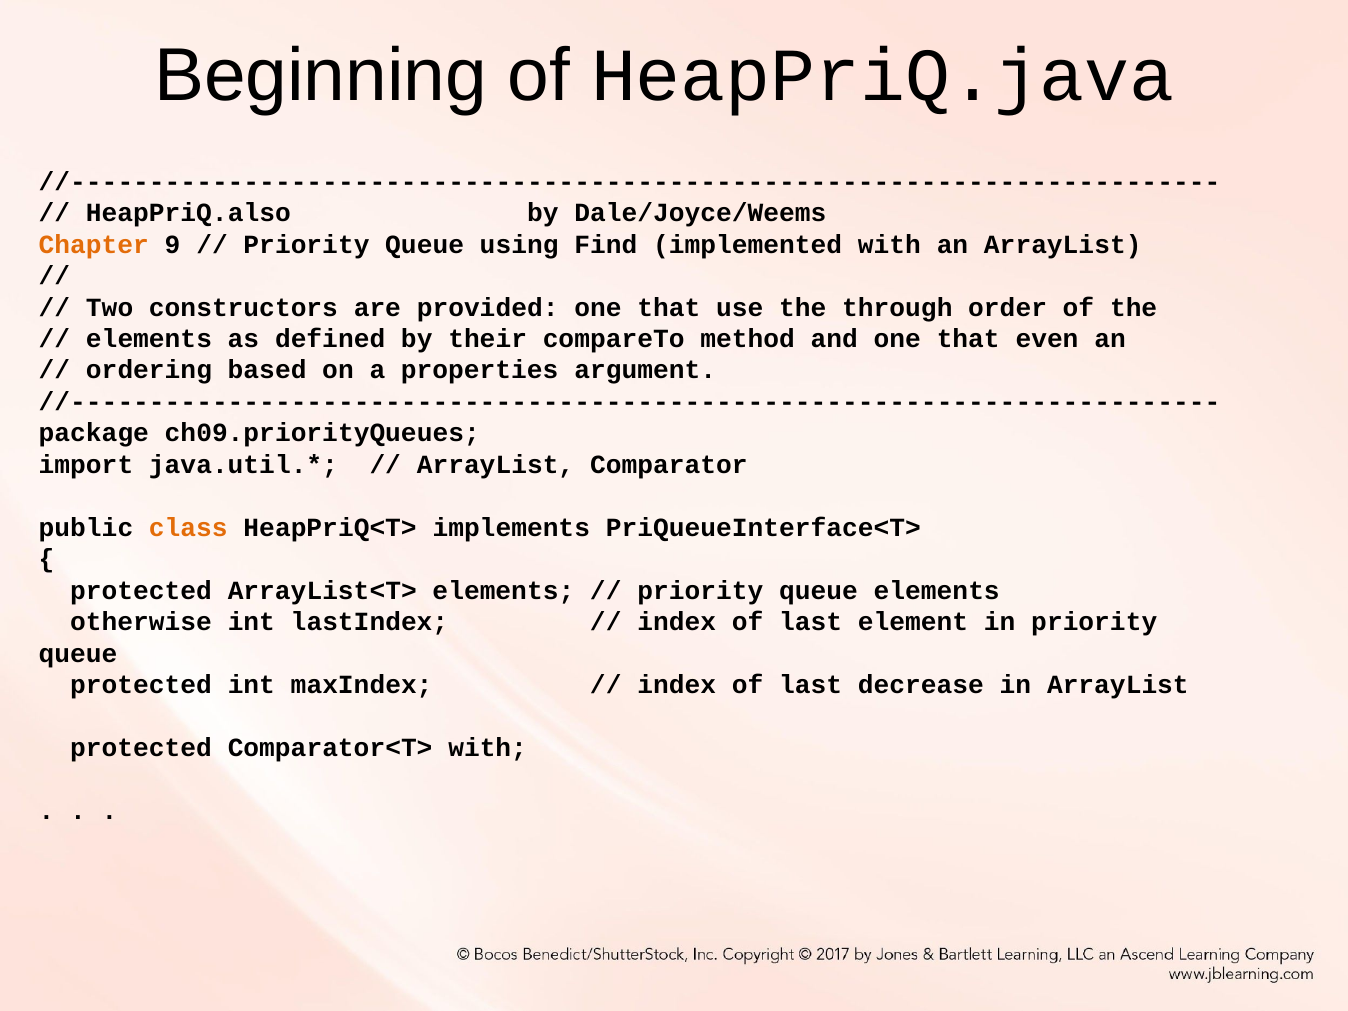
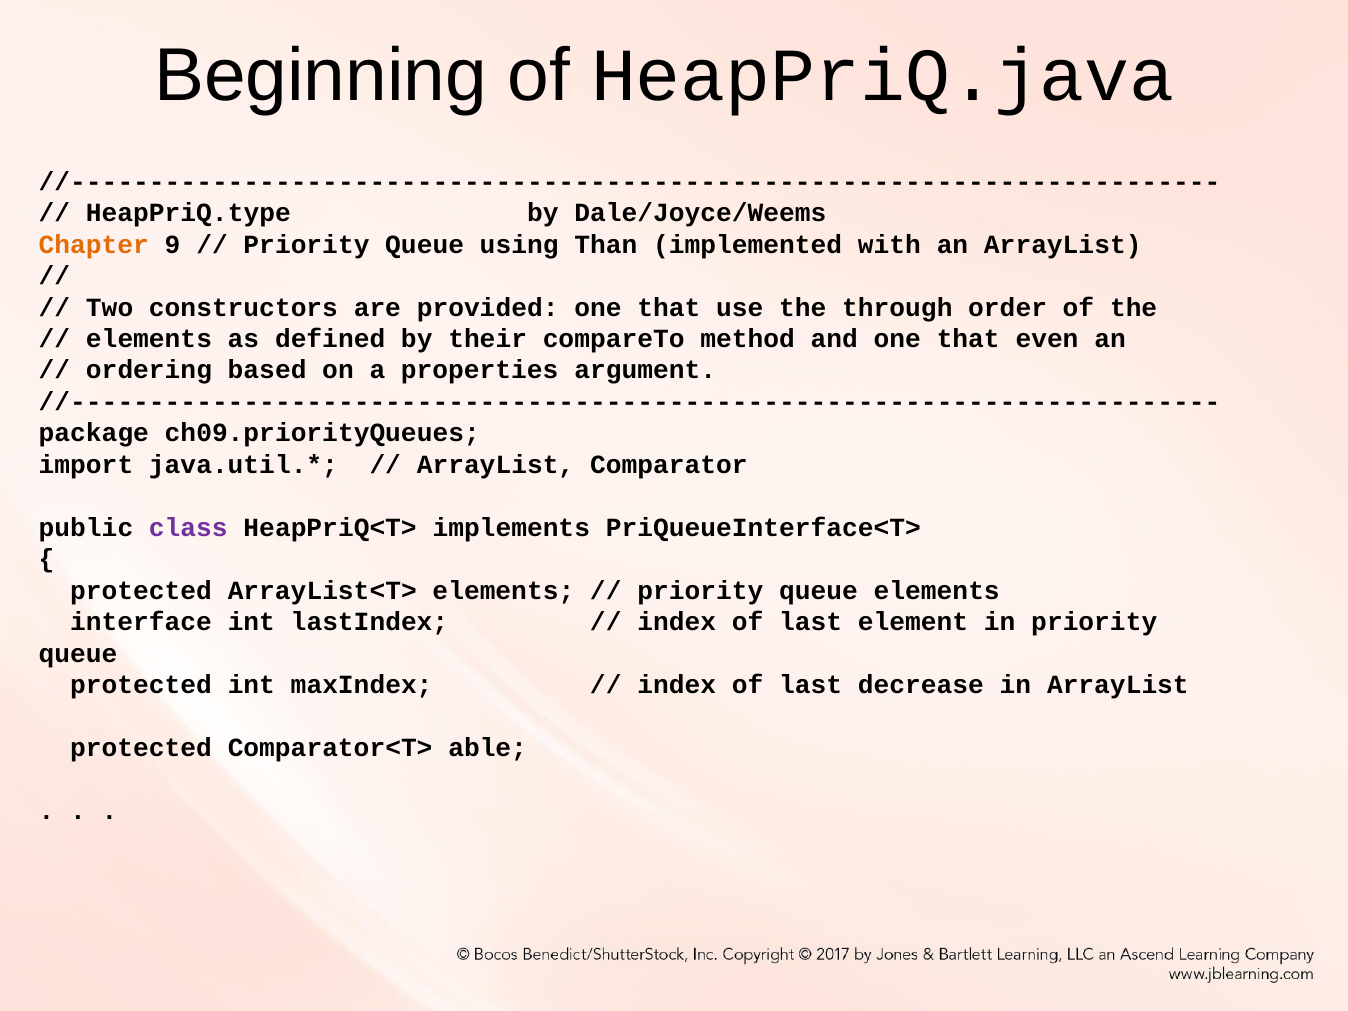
HeapPriQ.also: HeapPriQ.also -> HeapPriQ.type (188, 213)
Find: Find -> Than (606, 244)
class colour: orange -> purple (188, 528)
otherwise: otherwise -> interface (141, 622)
Comparator<T> with: with -> able (488, 748)
